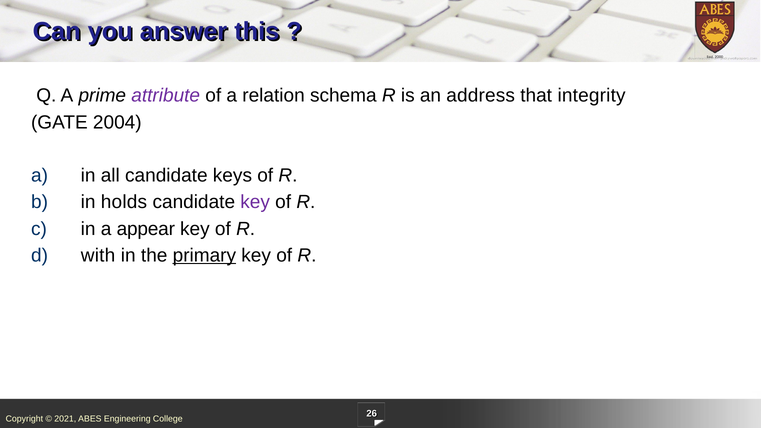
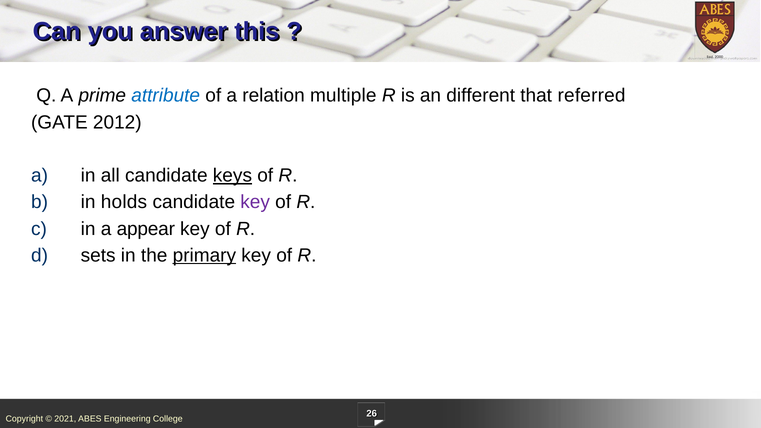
attribute colour: purple -> blue (166, 96)
schema: schema -> multiple (343, 96)
address: address -> different (481, 96)
integrity: integrity -> referred (592, 96)
2004: 2004 -> 2012 (117, 122)
keys underline: none -> present (232, 176)
with: with -> sets (98, 255)
